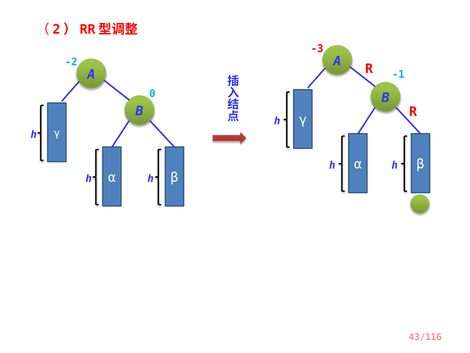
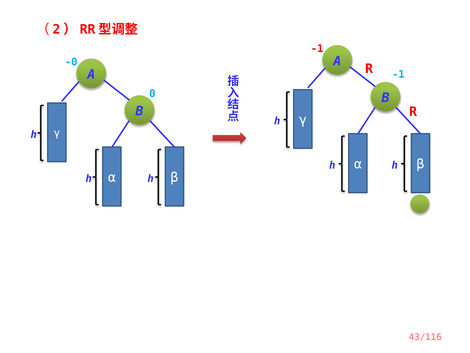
-3: -3 -> -1 (317, 49)
-2: -2 -> -0 (71, 62)
